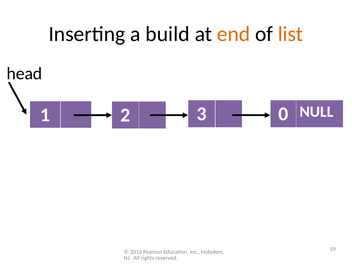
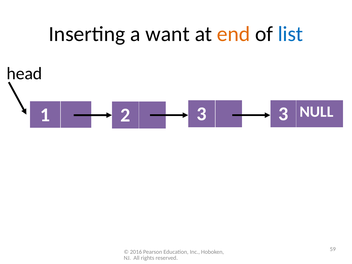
build: build -> want (168, 34)
list colour: orange -> blue (290, 34)
2 0: 0 -> 3 (283, 114)
